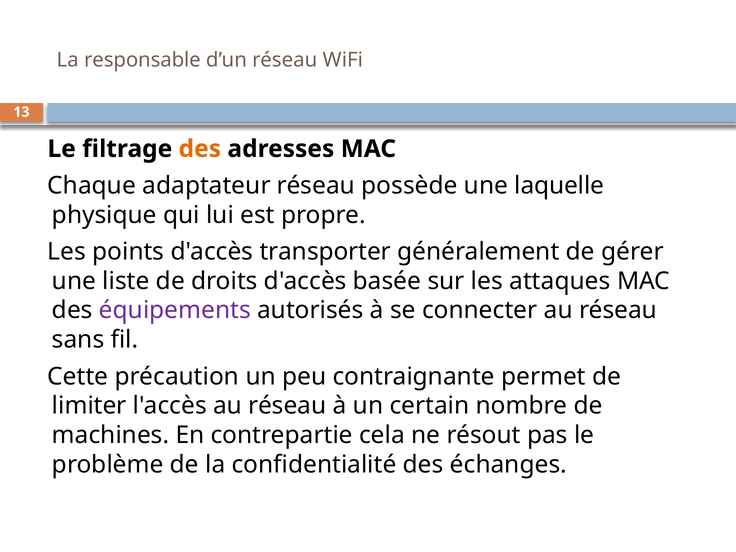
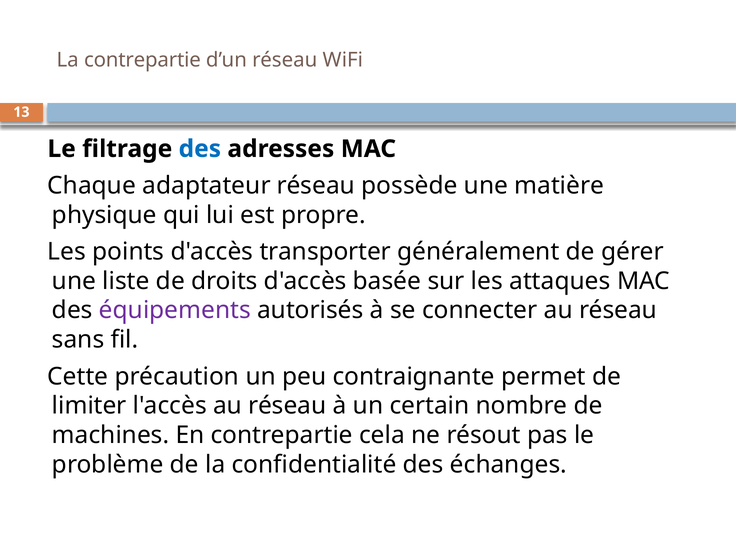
La responsable: responsable -> contrepartie (142, 60)
des colour: orange -> blue (200, 149)
laquelle: laquelle -> matière (559, 185)
